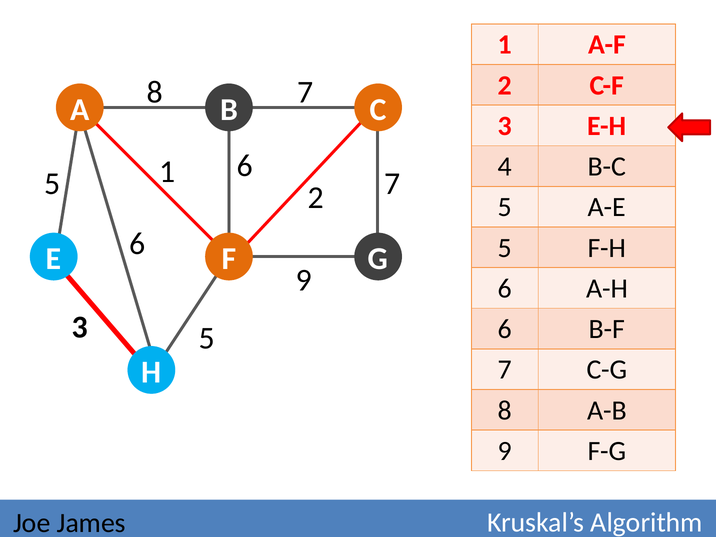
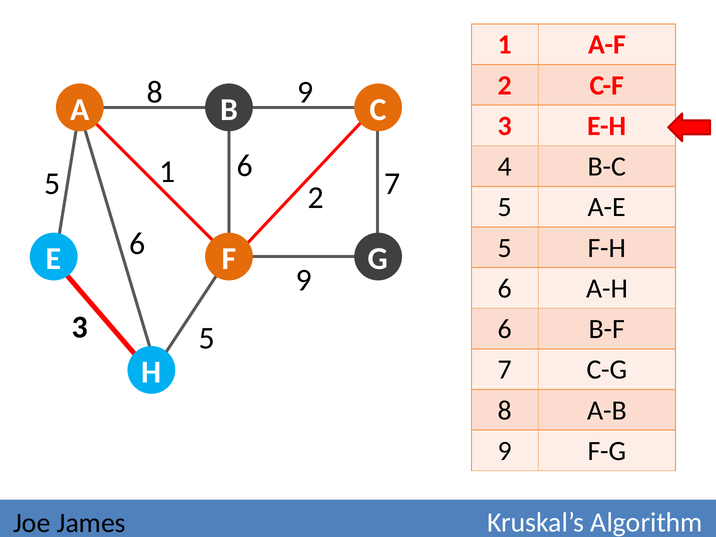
8 7: 7 -> 9 (305, 92)
